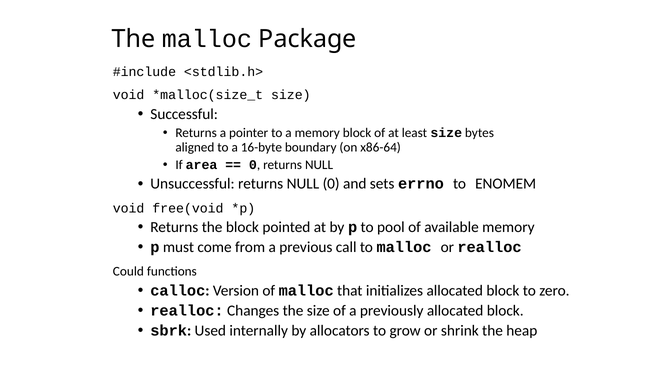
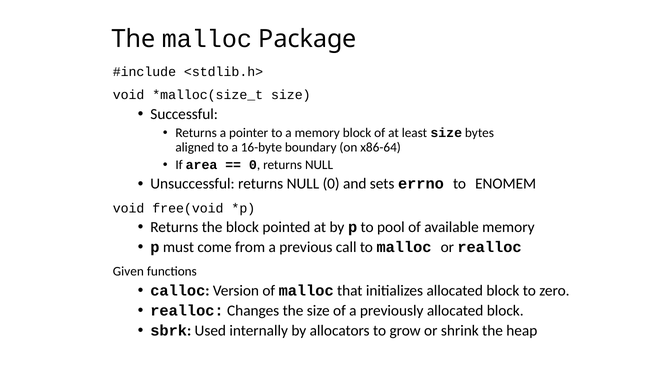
Could: Could -> Given (128, 271)
